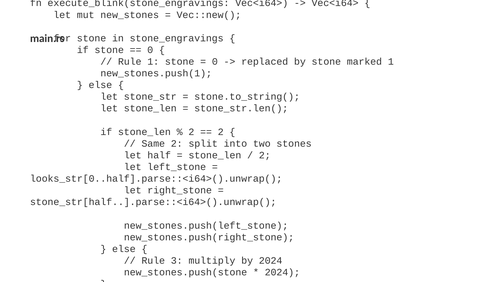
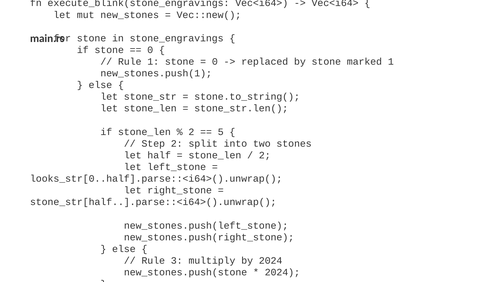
2: 2 -> 5 (221, 132)
Same: Same -> Step (153, 144)
